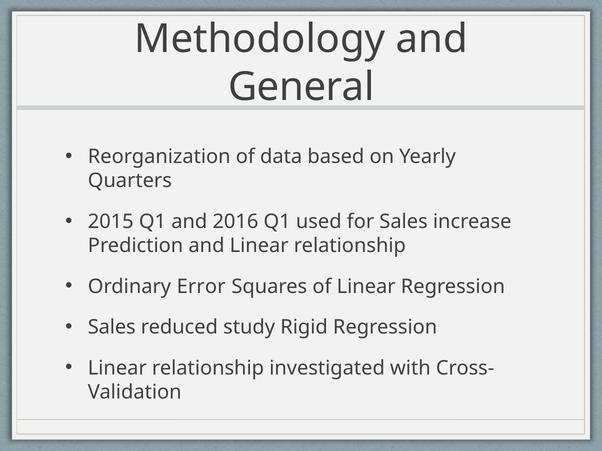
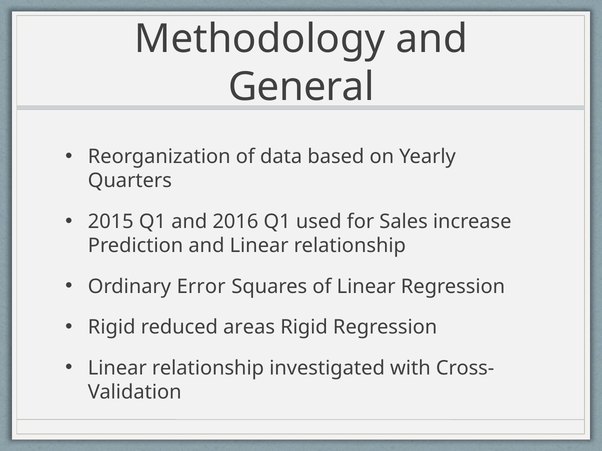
Sales: Sales -> Rigid (112, 328)
study: study -> areas (249, 328)
